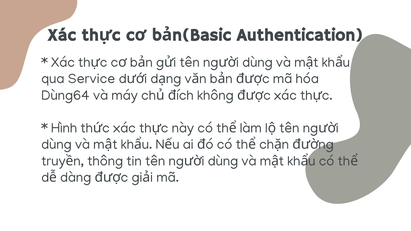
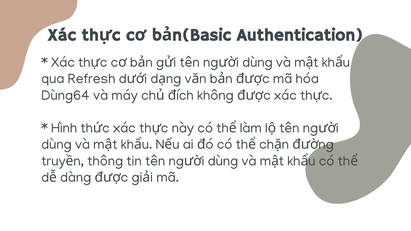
Service: Service -> Refresh (92, 79)
